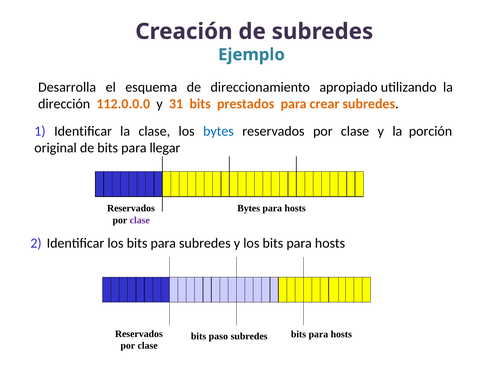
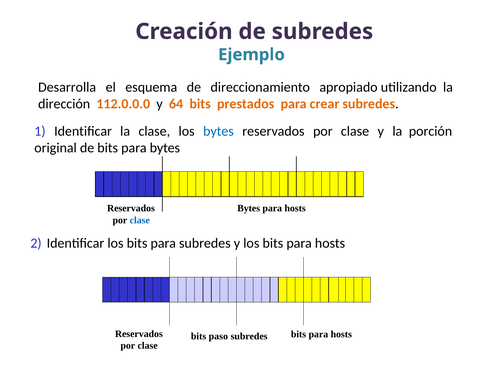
31: 31 -> 64 (176, 104)
para llegar: llegar -> bytes (165, 148)
clase colour: purple -> blue (140, 220)
